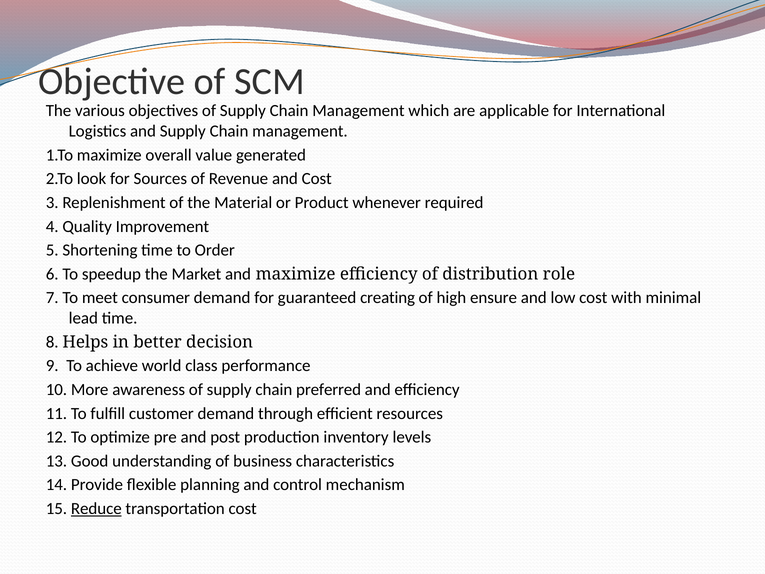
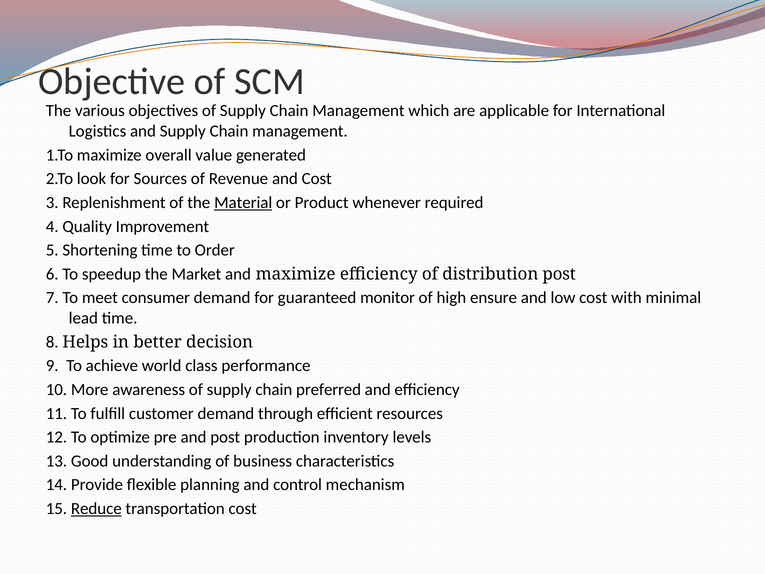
Material underline: none -> present (243, 203)
distribution role: role -> post (559, 274)
creating: creating -> monitor (388, 298)
